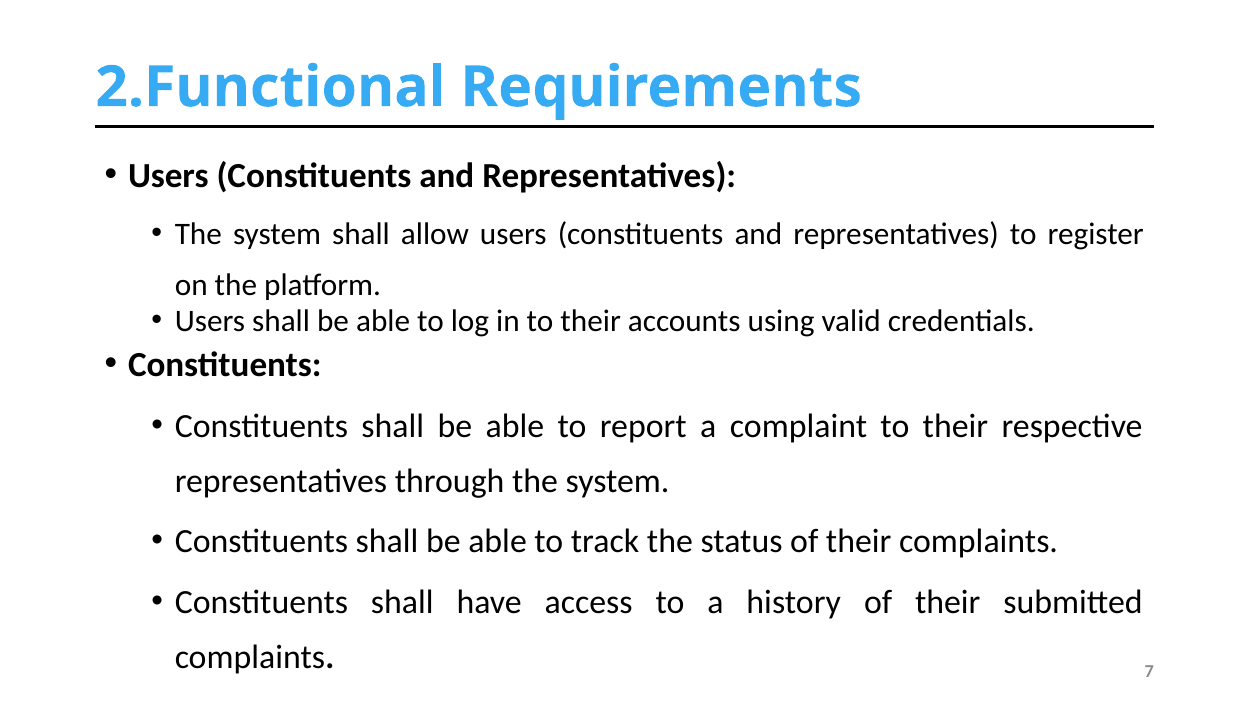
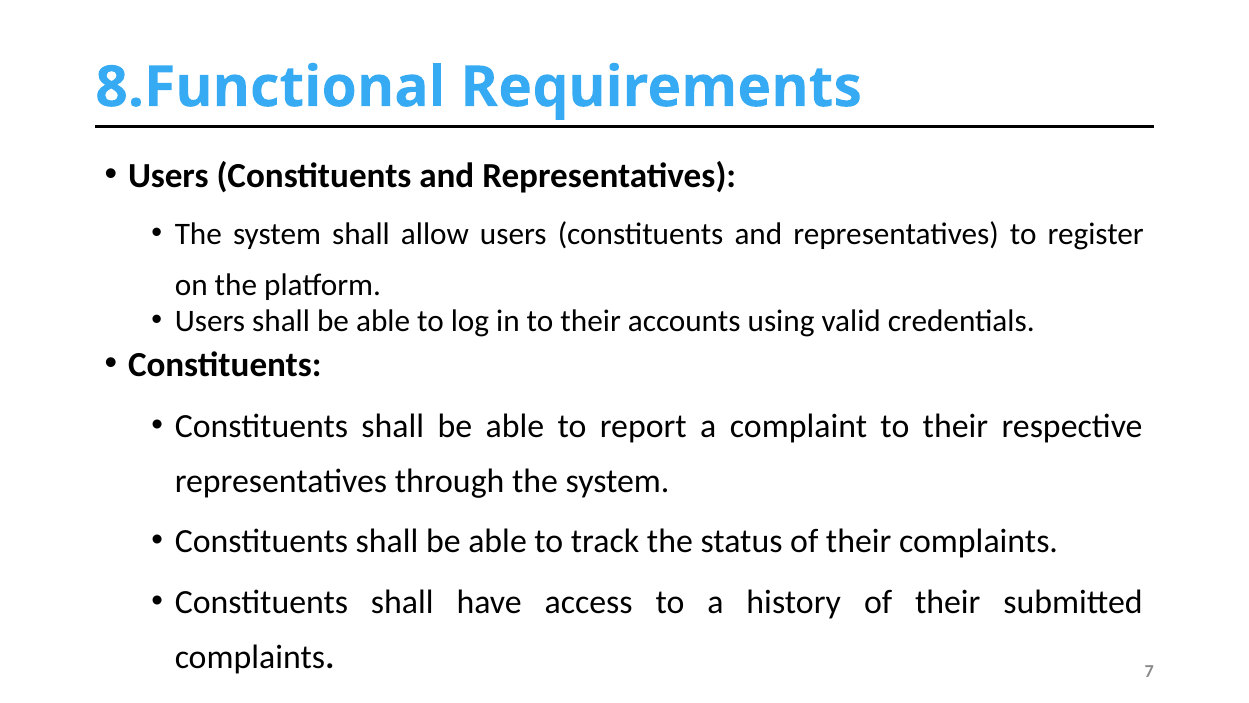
2.Functional: 2.Functional -> 8.Functional (270, 87)
